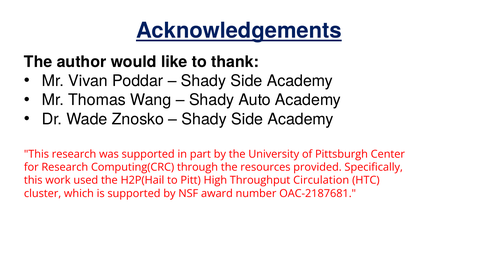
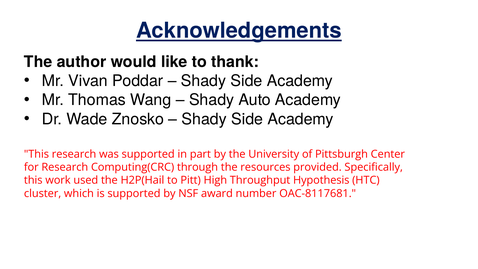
Circulation: Circulation -> Hypothesis (321, 180)
OAC-2187681: OAC-2187681 -> OAC-8117681 (318, 193)
